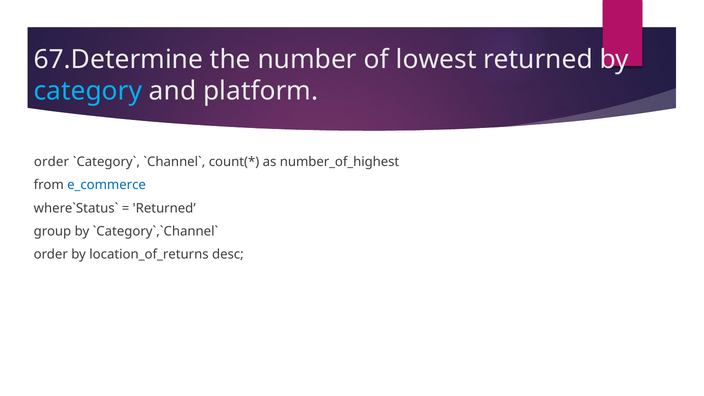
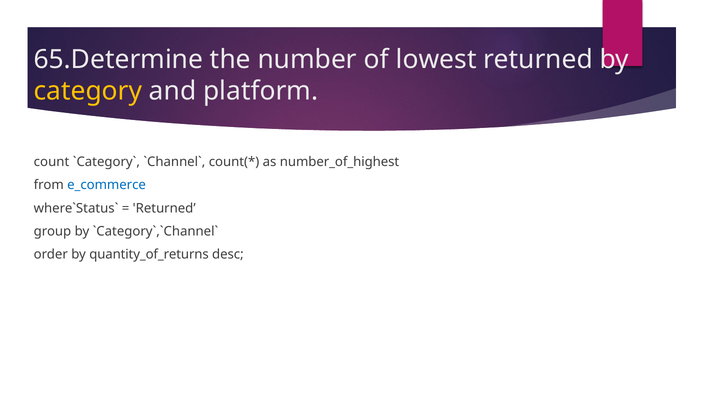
67.Determine: 67.Determine -> 65.Determine (118, 59)
category colour: light blue -> yellow (88, 91)
order: order -> count (52, 162)
location_of_returns: location_of_returns -> quantity_of_returns (149, 255)
